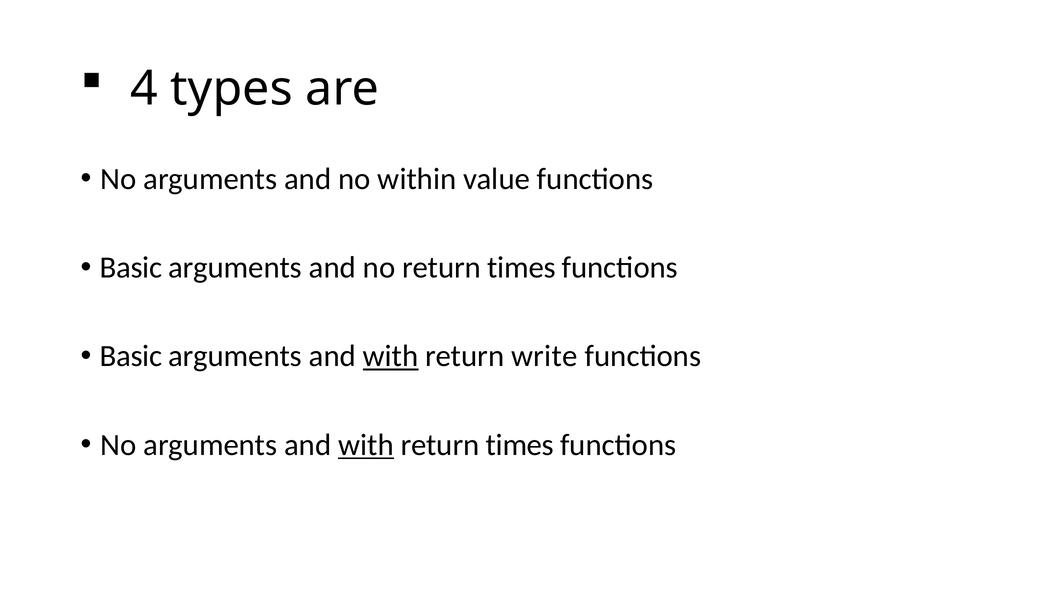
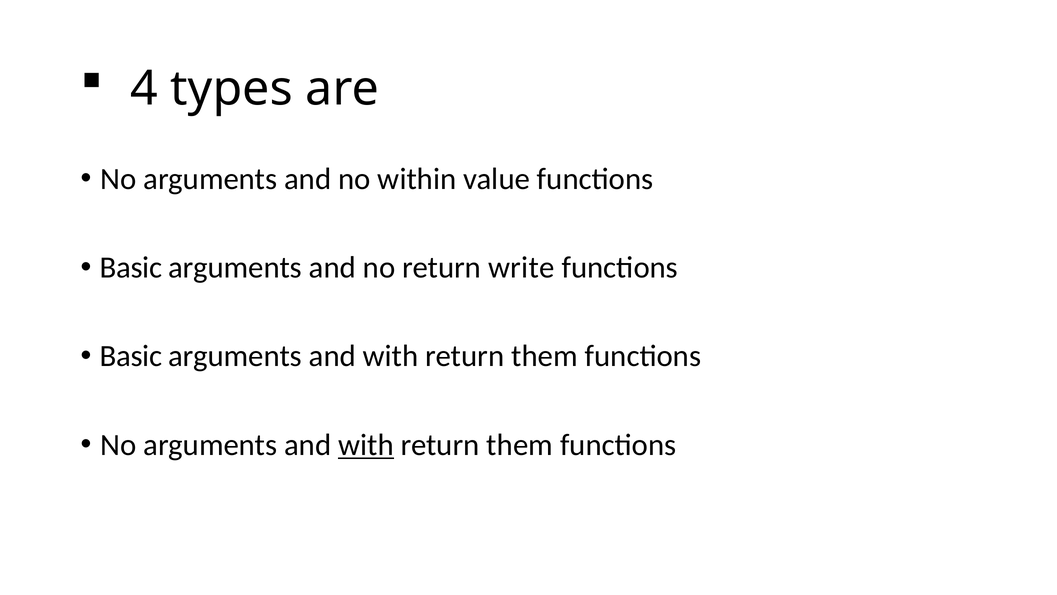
no return times: times -> write (521, 267)
with underline: present -> none (391, 356)
write: write -> them (545, 356)
times: times -> them (520, 445)
